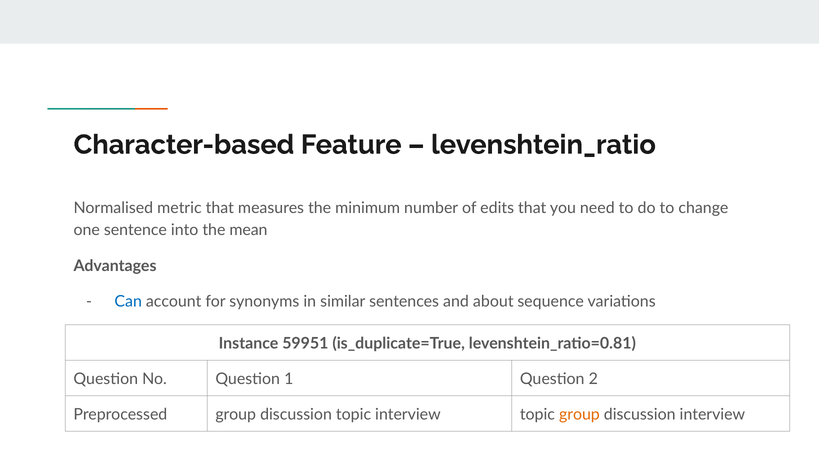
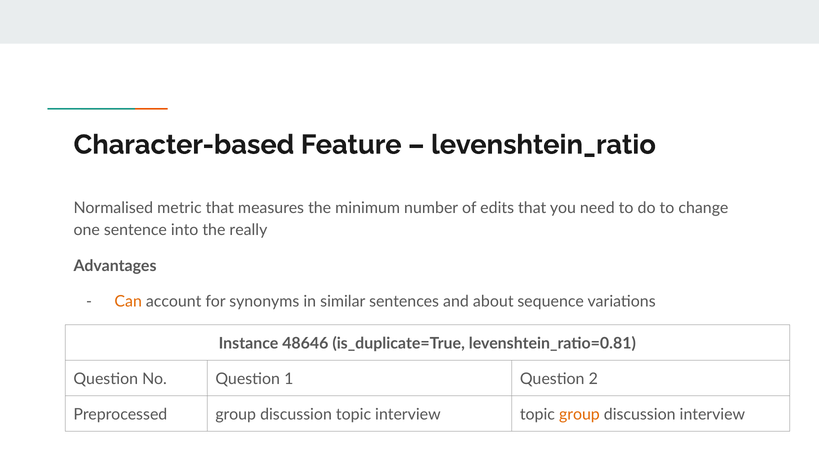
mean: mean -> really (248, 230)
Can colour: blue -> orange (128, 301)
59951: 59951 -> 48646 (305, 343)
